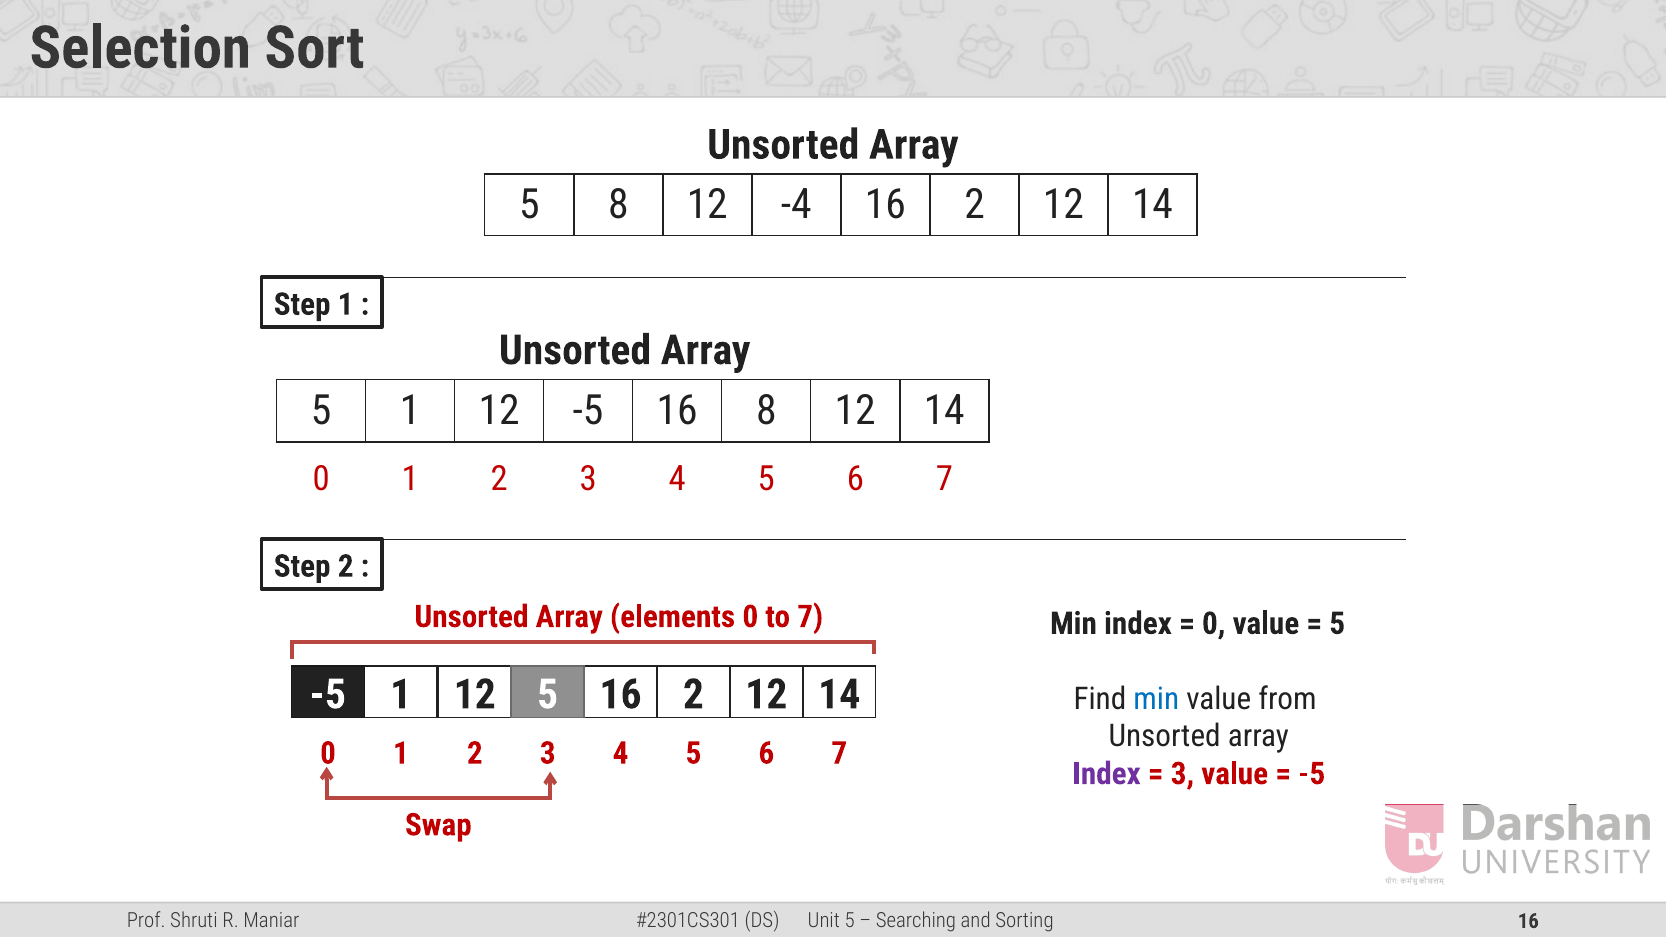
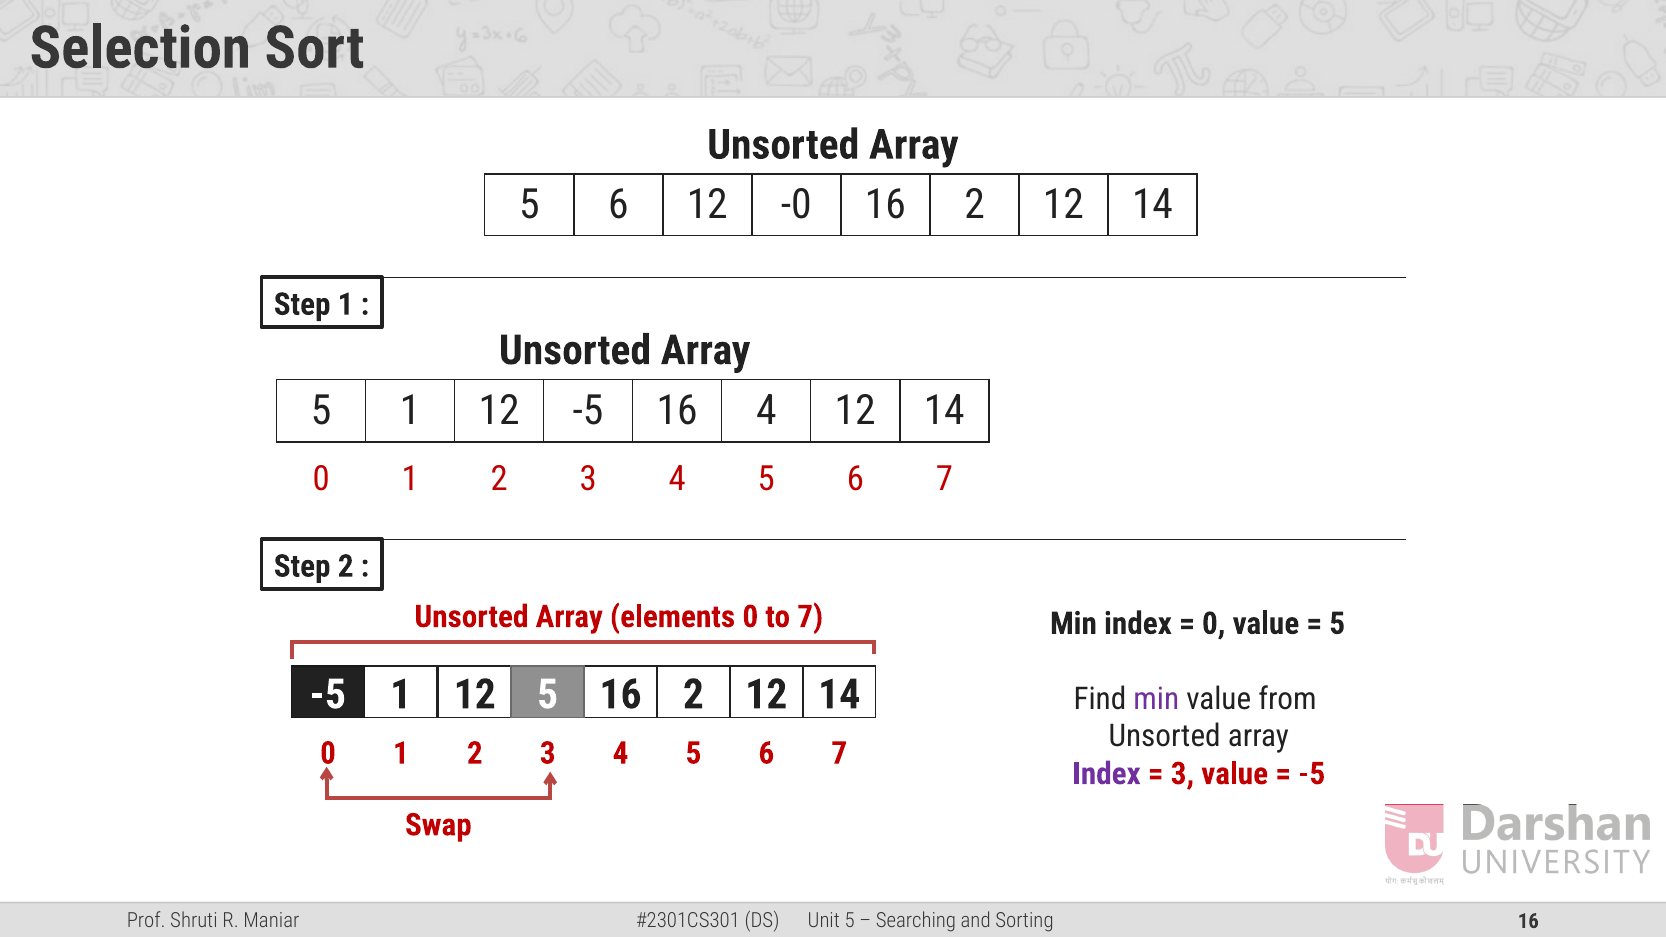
8: 8 -> 6 (618, 205)
-4: -4 -> -0 (796, 205)
16 8: 8 -> 4 (766, 411)
min colour: blue -> purple (1156, 699)
